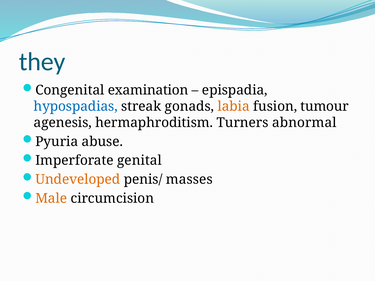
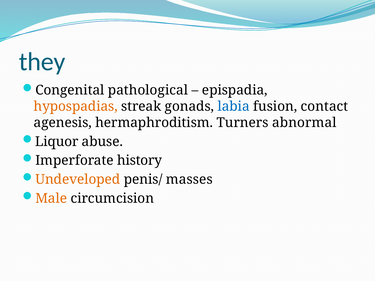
examination: examination -> pathological (148, 90)
hypospadias colour: blue -> orange (76, 107)
labia colour: orange -> blue (234, 107)
tumour: tumour -> contact (324, 107)
Pyuria: Pyuria -> Liquor (57, 142)
genital: genital -> history (140, 161)
